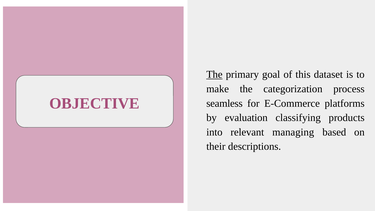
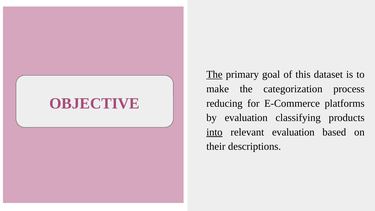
seamless: seamless -> reducing (224, 103)
into underline: none -> present (214, 132)
relevant managing: managing -> evaluation (293, 132)
